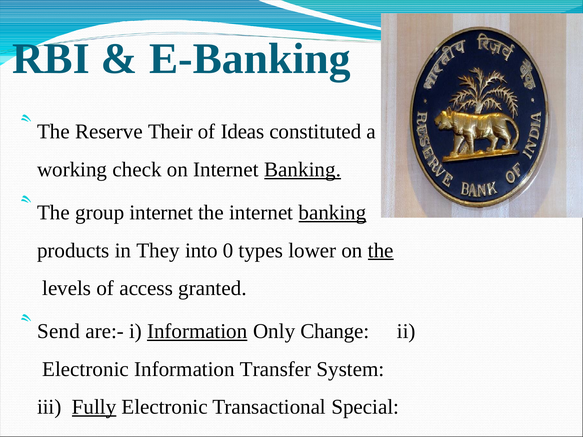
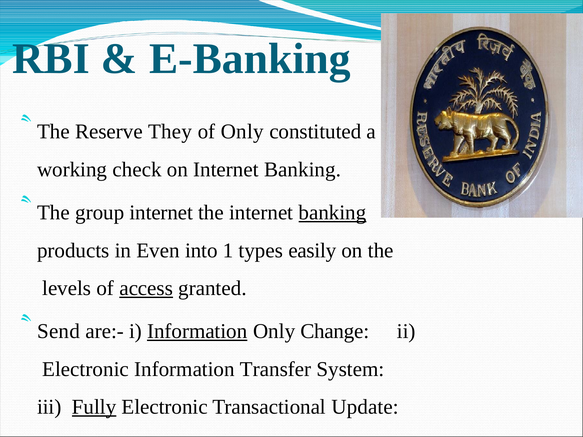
Their: Their -> They (170, 132)
of Ideas: Ideas -> Only (242, 132)
Banking underline: present -> none (303, 170)
They: They -> Even (158, 251)
0: 0 -> 1 (228, 251)
lower: lower -> easily (312, 251)
the underline: present -> none (381, 251)
access underline: none -> present (146, 288)
Special: Special -> Update (365, 407)
